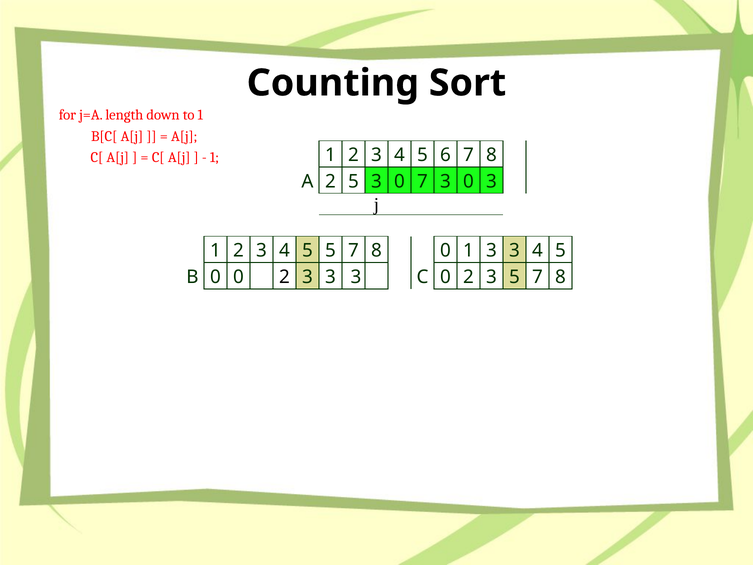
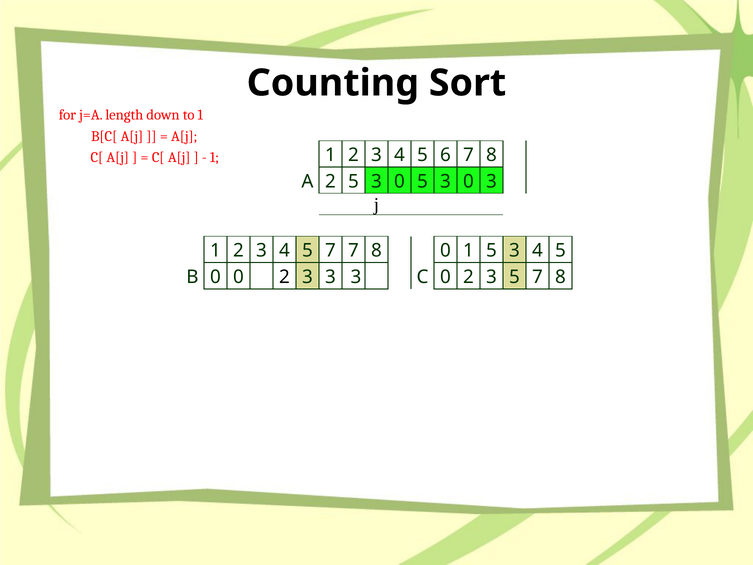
0 7: 7 -> 5 (422, 181)
4 5 5: 5 -> 7 (330, 251)
1 3: 3 -> 5 (491, 251)
